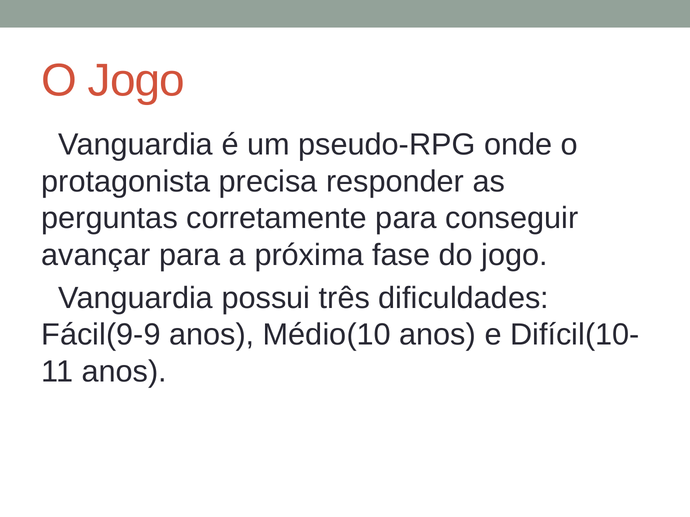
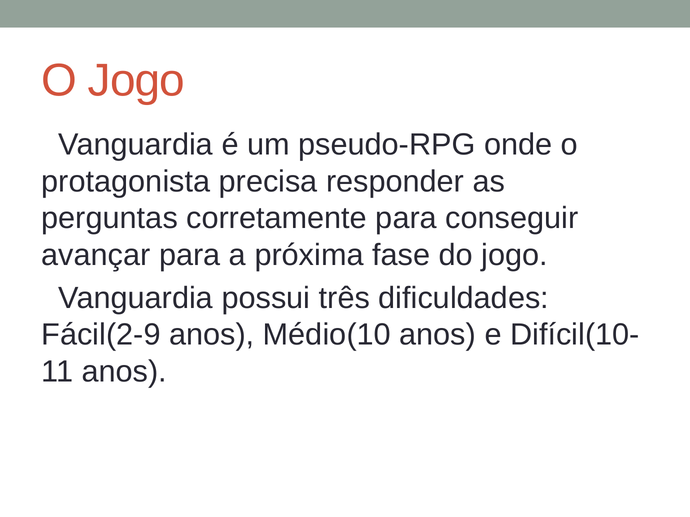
Fácil(9-9: Fácil(9-9 -> Fácil(2-9 (101, 335)
